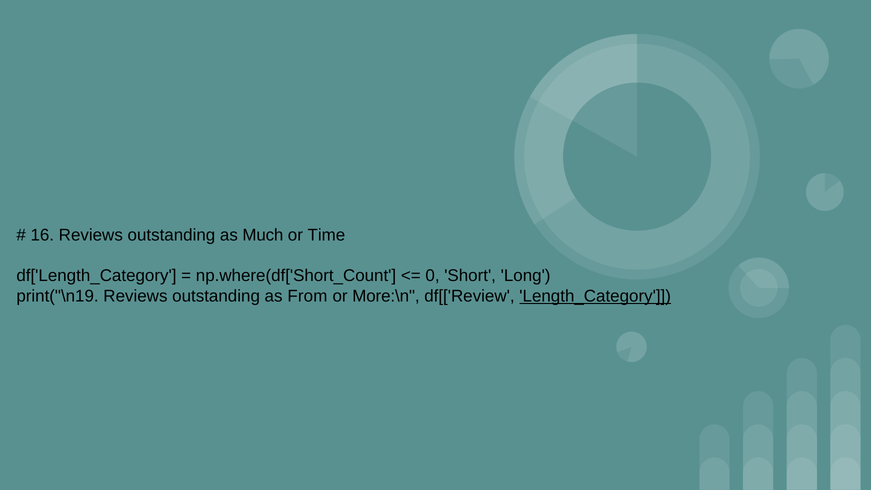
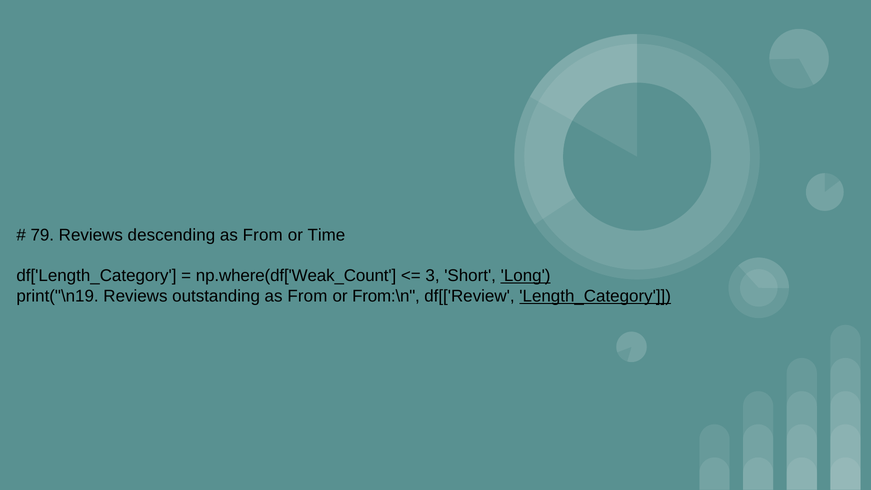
16: 16 -> 79 (42, 235)
outstanding: outstanding -> descending (171, 235)
Much: Much -> From (263, 235)
np.where(df['Short_Count: np.where(df['Short_Count -> np.where(df['Weak_Count (296, 276)
0: 0 -> 3 (433, 276)
Long underline: none -> present (526, 276)
More:\n: More:\n -> From:\n (386, 296)
